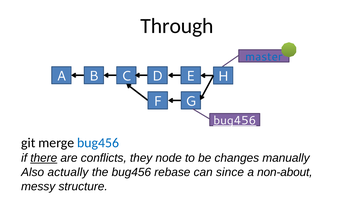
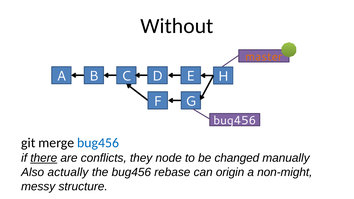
Through: Through -> Without (177, 26)
master colour: blue -> orange (264, 57)
bug456 underline: present -> none (235, 121)
changes: changes -> changed (237, 158)
since: since -> origin (230, 172)
non-about: non-about -> non-might (285, 172)
